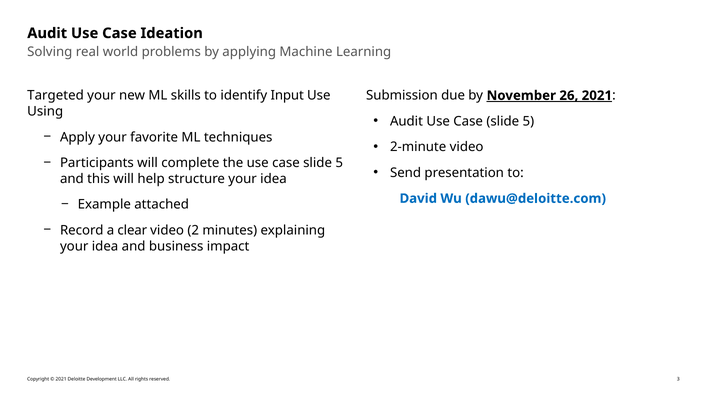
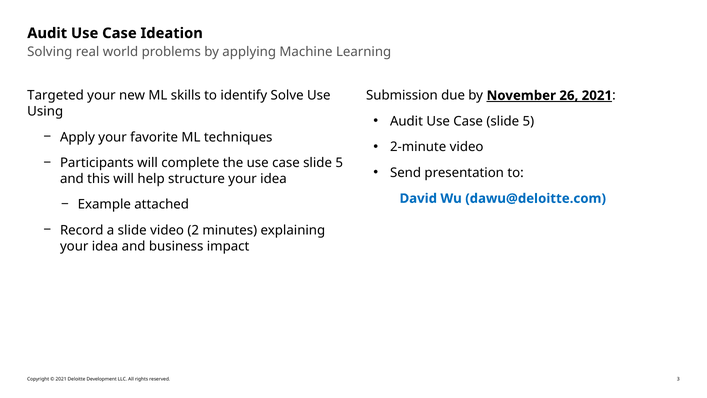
Input: Input -> Solve (287, 95)
a clear: clear -> slide (132, 230)
